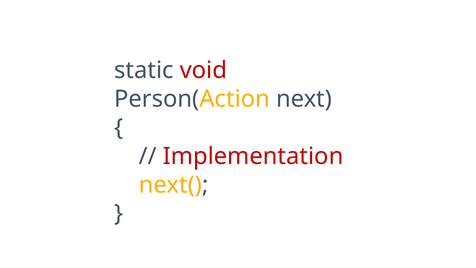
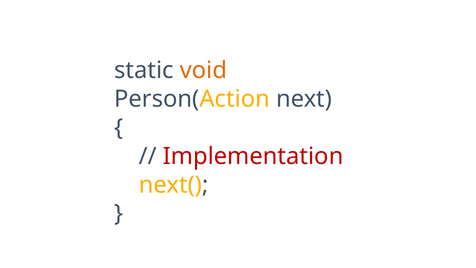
void colour: red -> orange (203, 70)
